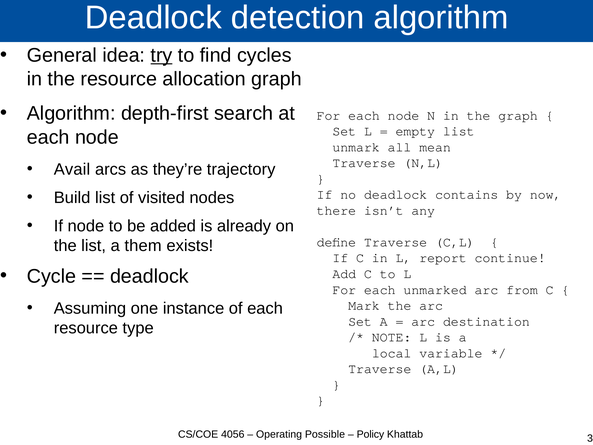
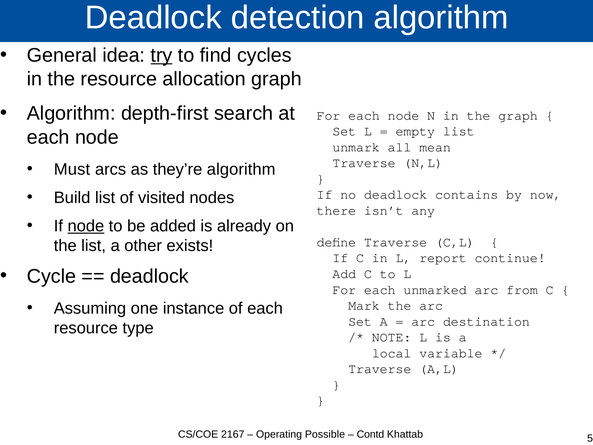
Avail: Avail -> Must (72, 169)
they’re trajectory: trajectory -> algorithm (241, 169)
node underline: none -> present (86, 226)
them: them -> other (143, 246)
4056: 4056 -> 2167 (233, 434)
Policy: Policy -> Contd (370, 434)
3: 3 -> 5 (590, 438)
